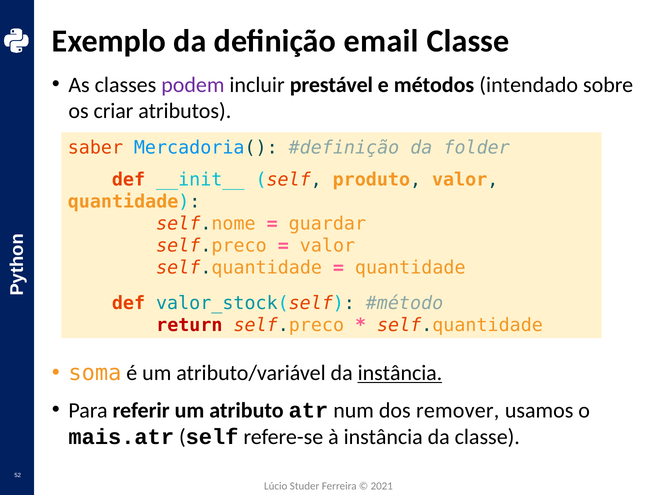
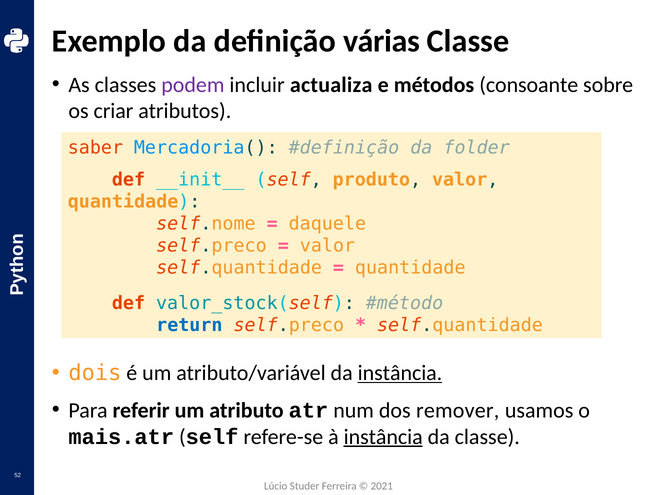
email: email -> várias (382, 41)
prestável: prestável -> actualiza (331, 85)
intendado: intendado -> consoante (529, 85)
guardar: guardar -> daquele (327, 224)
return colour: red -> blue (189, 325)
soma: soma -> dois (95, 373)
instância underline: none -> present (383, 437)
